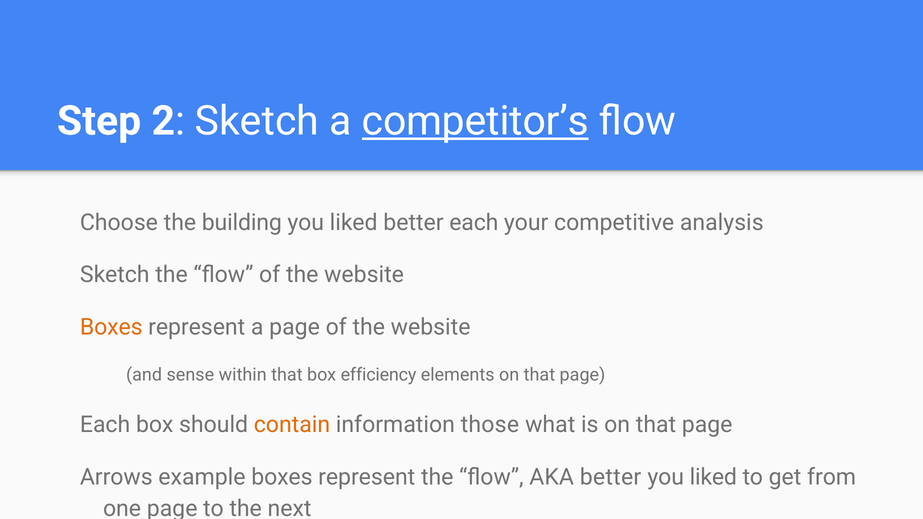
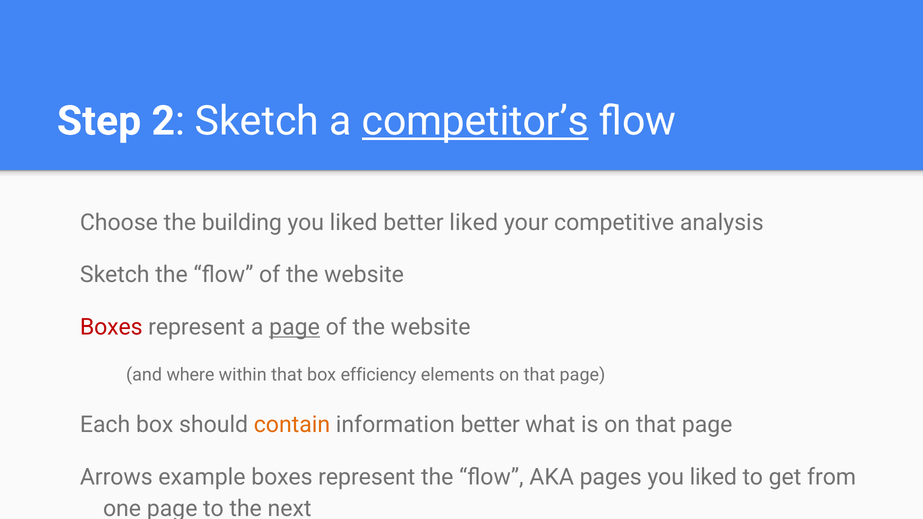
better each: each -> liked (474, 223)
Boxes colour: orange -> red (111, 327)
page underline: none -> present (295, 327)
sense: sense -> where (190, 375)
information those: those -> better (490, 425)
AKA better: better -> pages (611, 477)
